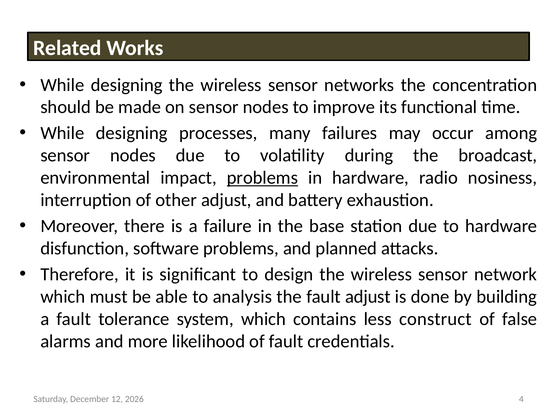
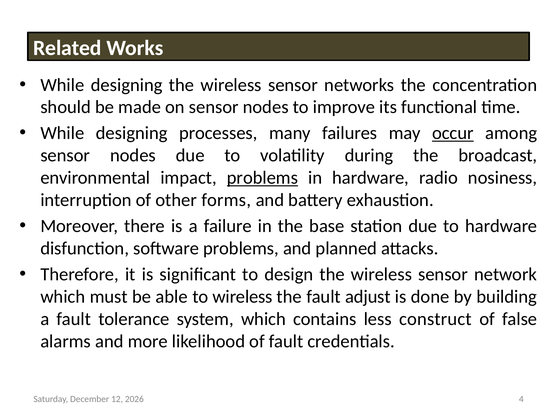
occur underline: none -> present (453, 133)
other adjust: adjust -> forms (226, 200)
to analysis: analysis -> wireless (242, 296)
